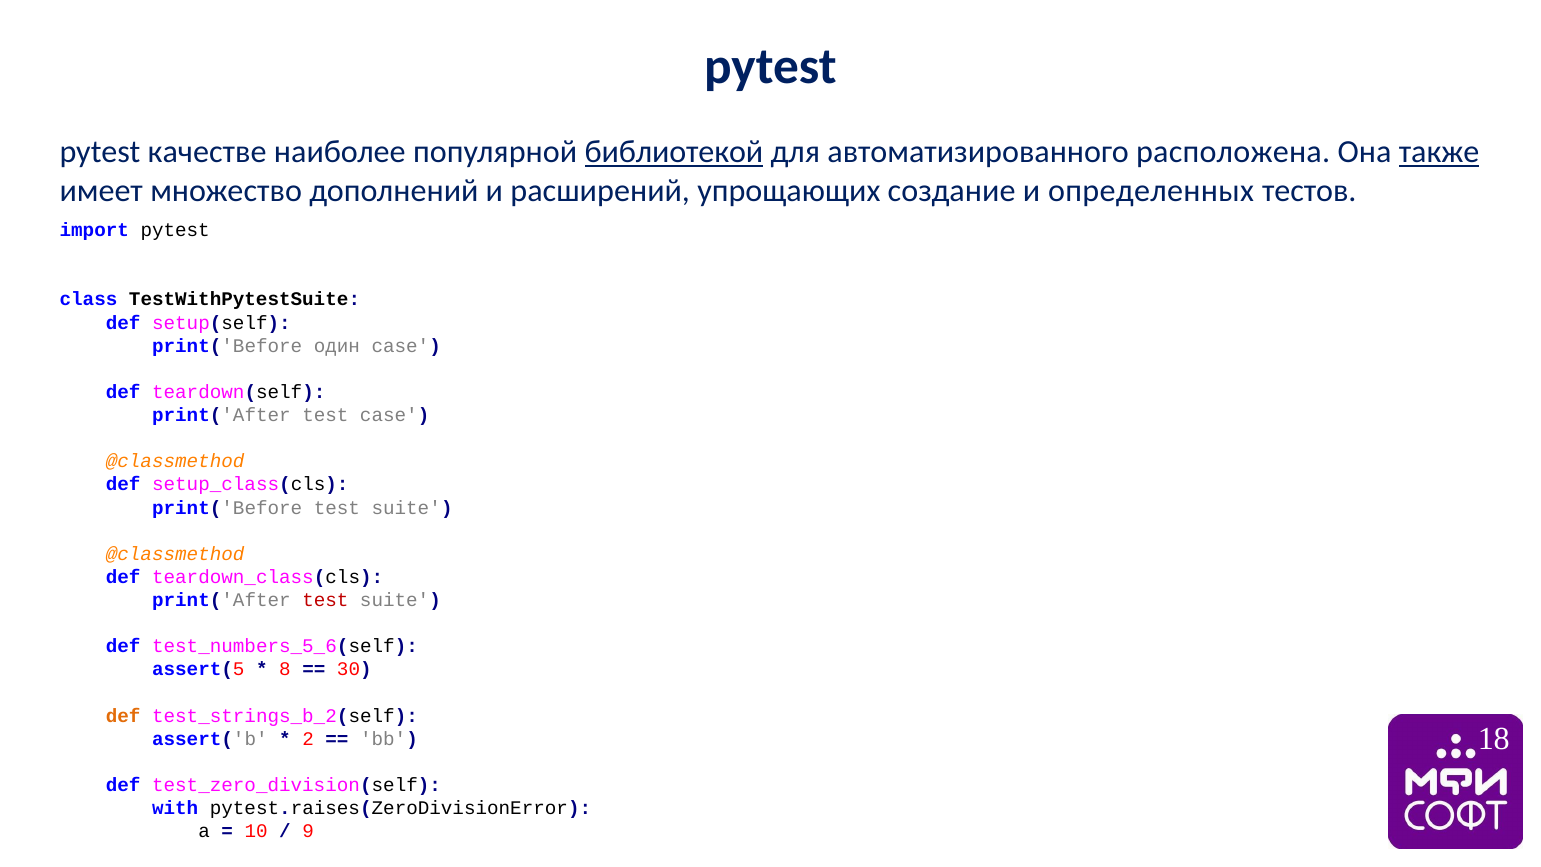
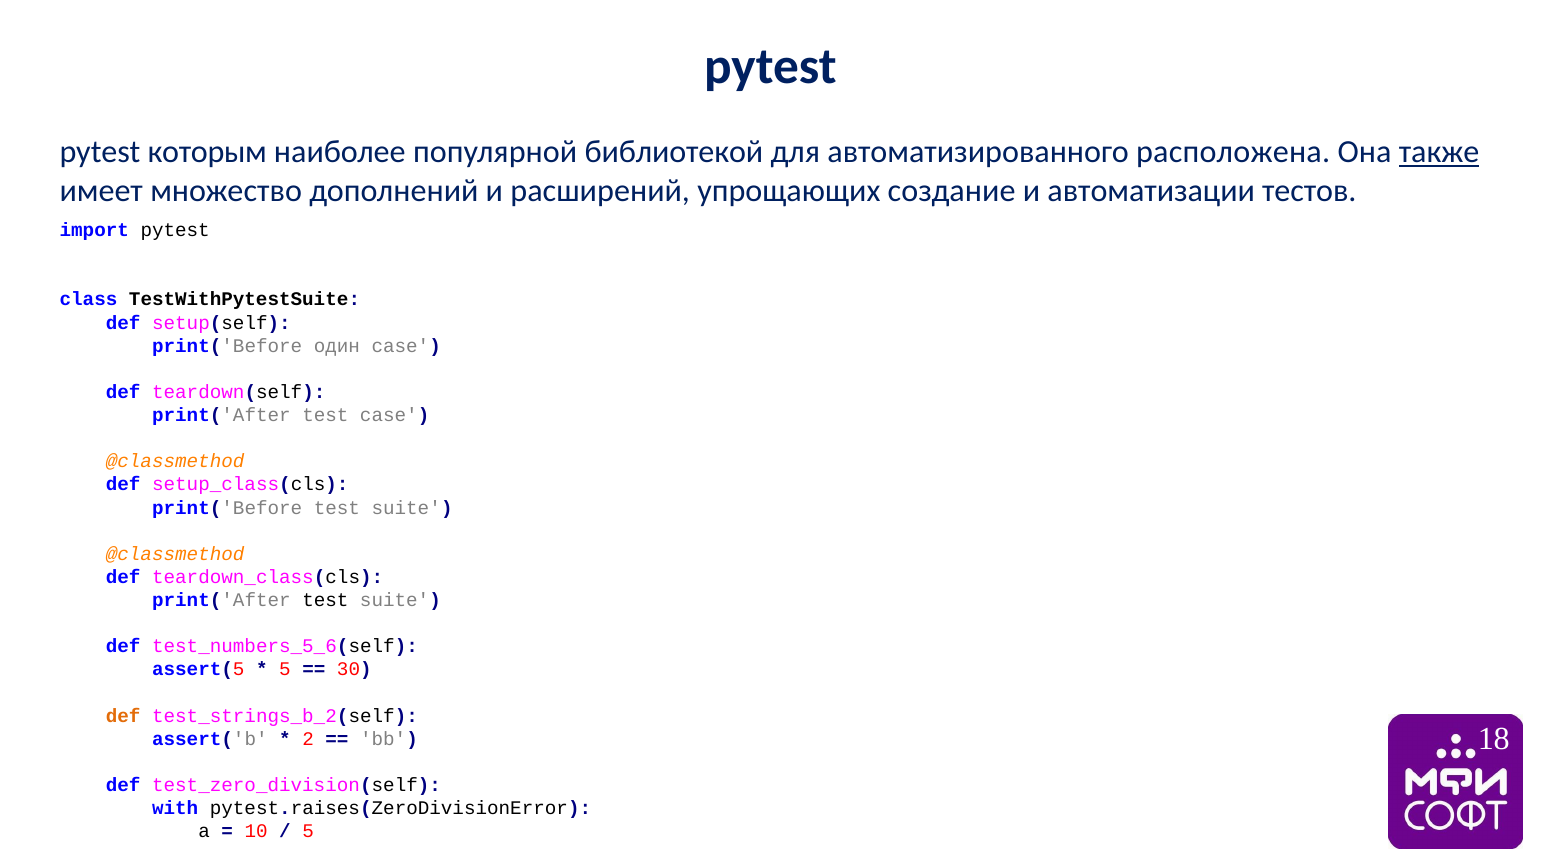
качестве: качестве -> которым (207, 152)
библиотекой underline: present -> none (674, 152)
определенных: определенных -> автоматизации (1151, 191)
test colour: red -> black (325, 600)
8: 8 -> 5 (285, 669)
9: 9 -> 5 (308, 831)
